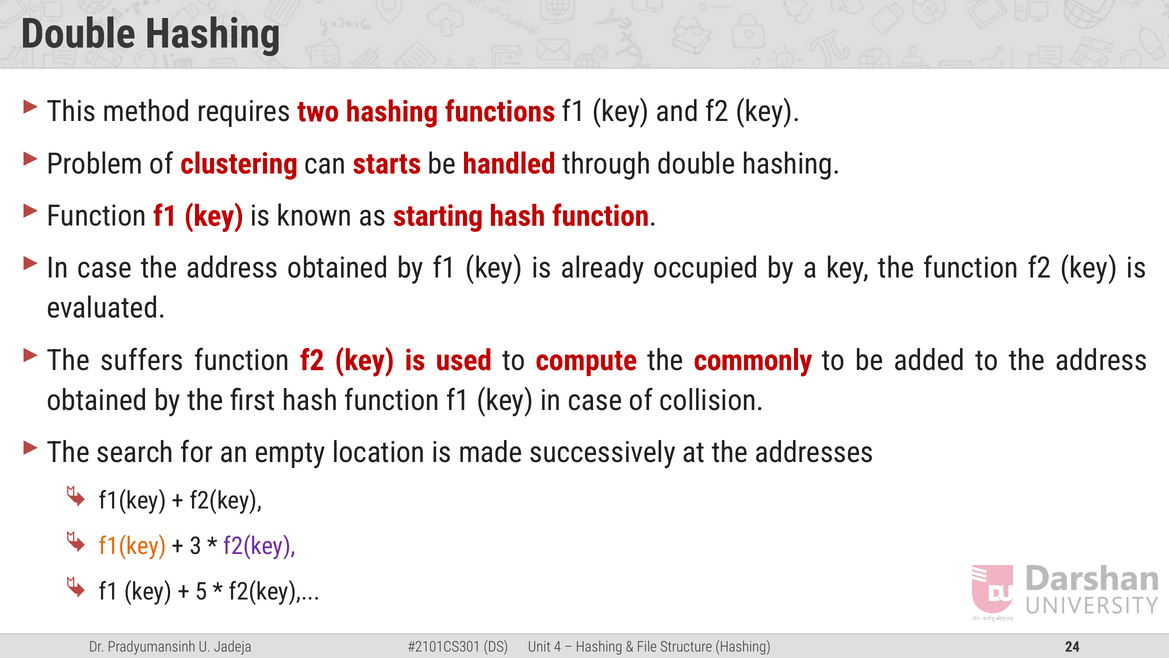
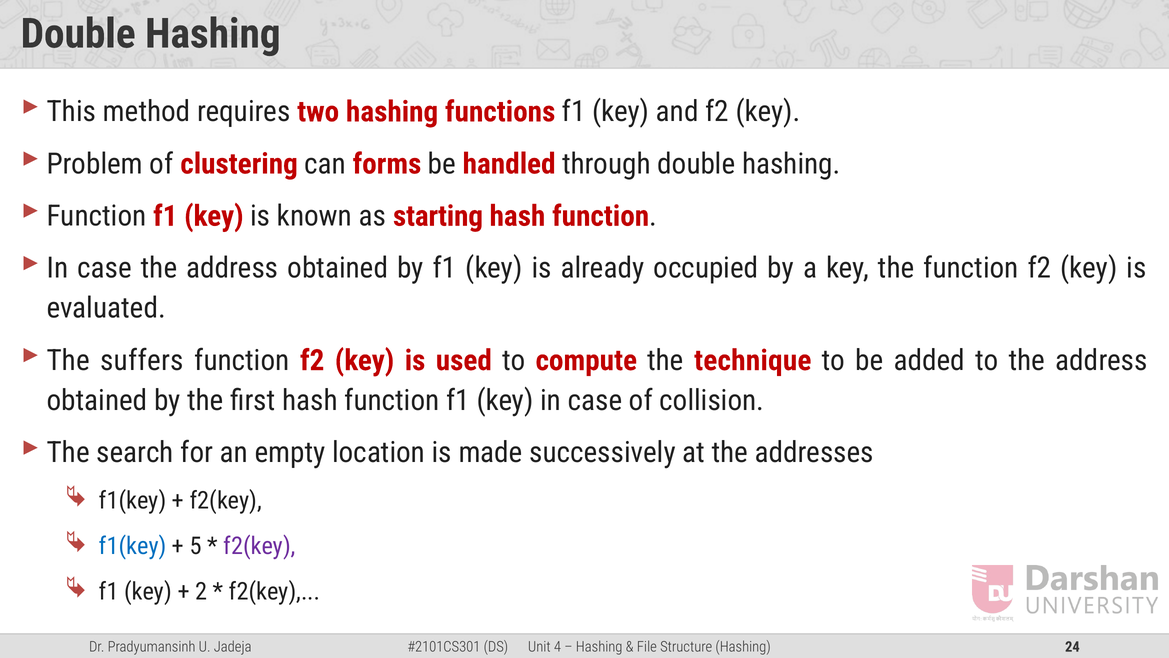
starts: starts -> forms (387, 164)
commonly: commonly -> technique (753, 360)
f1(key colour: orange -> blue (133, 546)
3: 3 -> 5 (196, 546)
5: 5 -> 2 (201, 591)
